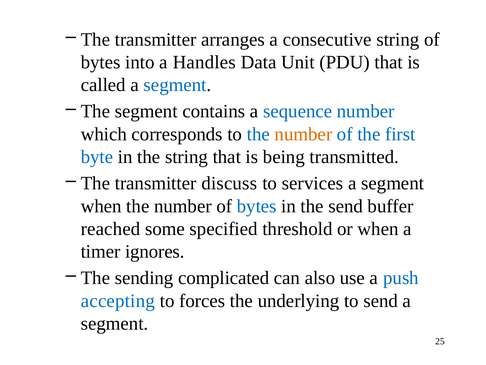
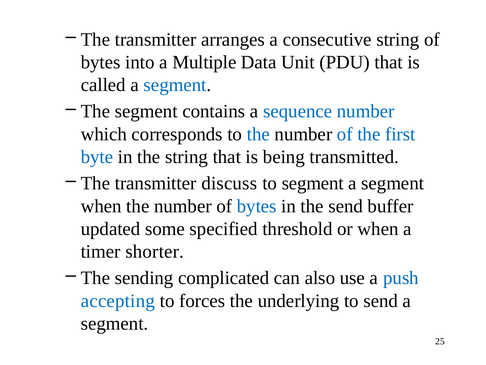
Handles: Handles -> Multiple (204, 62)
number colour: orange -> black (303, 134)
to services: services -> segment (313, 183)
reached: reached -> updated (111, 229)
ignores: ignores -> shorter (155, 251)
